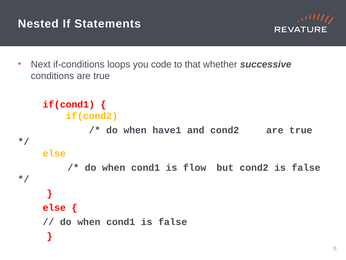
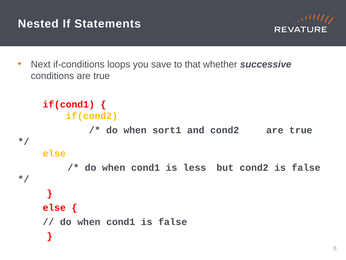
code: code -> save (161, 64)
have1: have1 -> sort1 (167, 130)
flow: flow -> less (195, 167)
